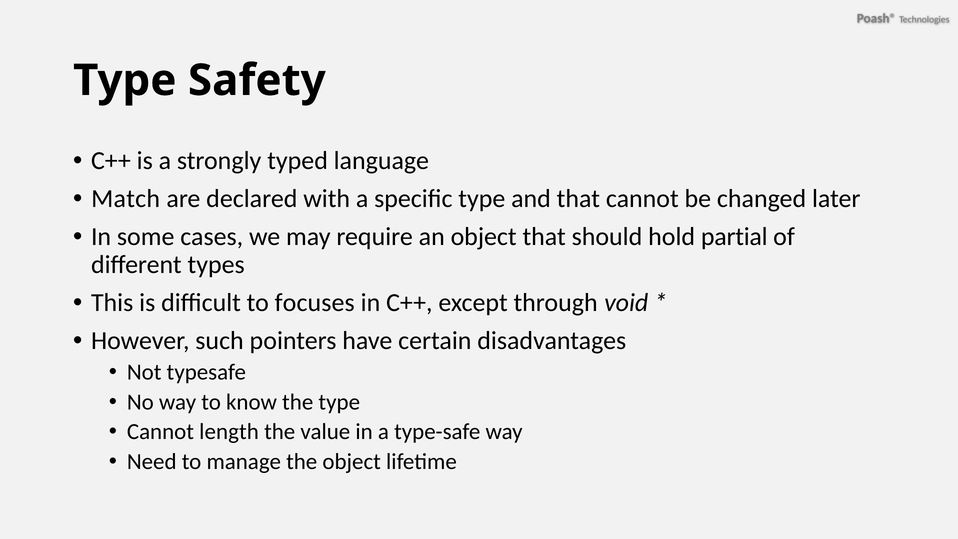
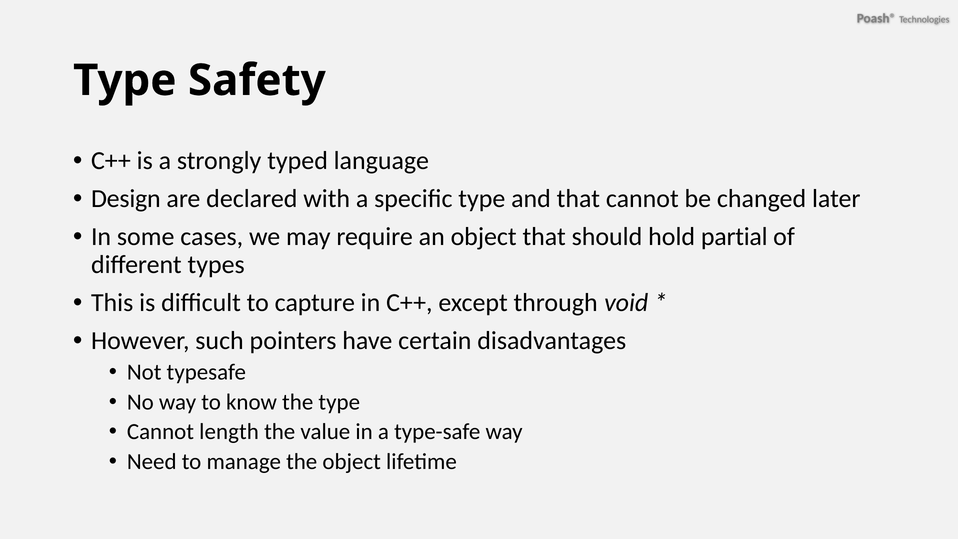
Match: Match -> Design (126, 199)
focuses: focuses -> capture (315, 303)
